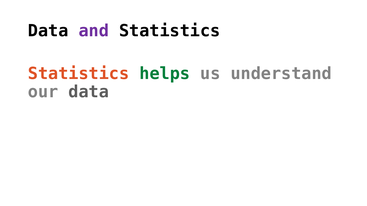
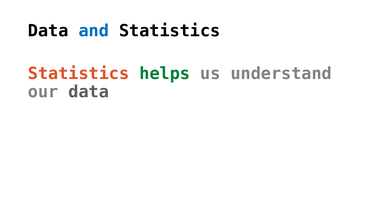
and colour: purple -> blue (94, 31)
